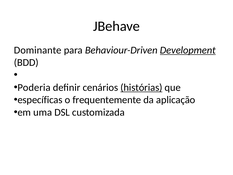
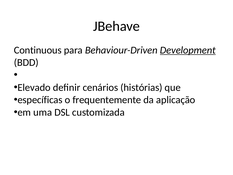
Dominante: Dominante -> Continuous (38, 50)
Poderia: Poderia -> Elevado (34, 87)
histórias underline: present -> none (141, 87)
